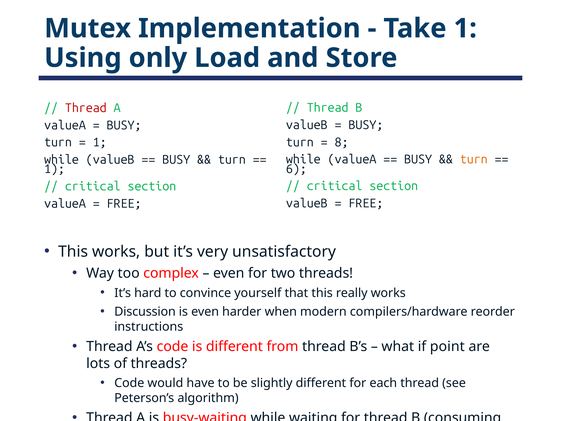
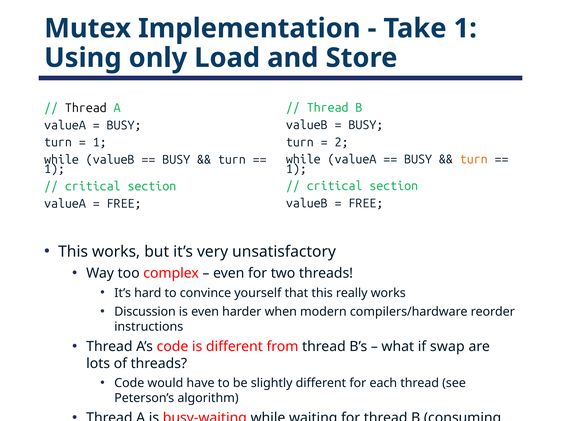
Thread colour: red -> black (86, 108)
8: 8 -> 2 (342, 142)
6: 6 -> 1 (296, 169)
point: point -> swap (447, 346)
